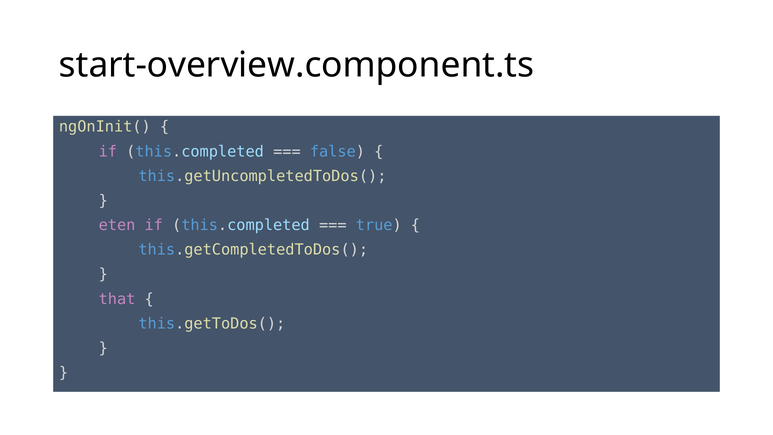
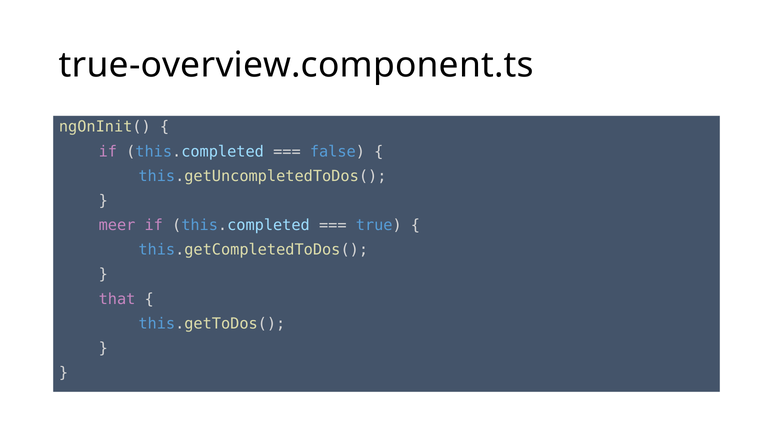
start-overview.component.ts: start-overview.component.ts -> true-overview.component.ts (296, 65)
eten: eten -> meer (117, 225)
